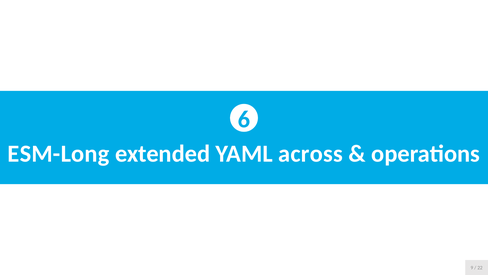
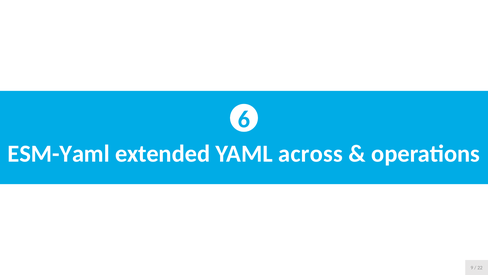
ESM-Long: ESM-Long -> ESM-Yaml (59, 154)
